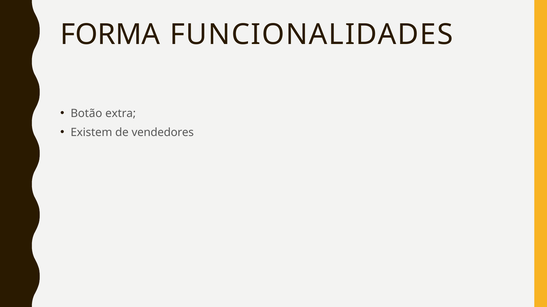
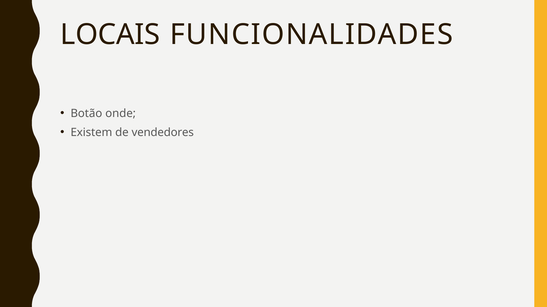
FORMA: FORMA -> LOCAIS (110, 35)
extra: extra -> onde (121, 114)
